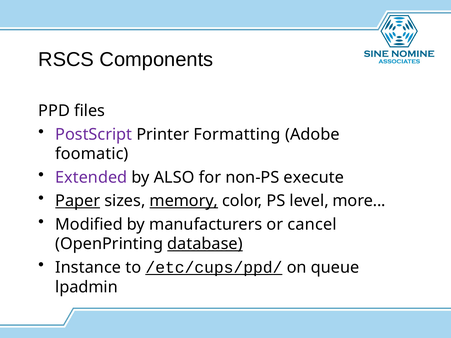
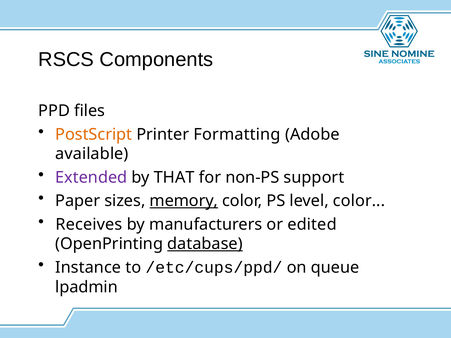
PostScript colour: purple -> orange (94, 134)
foomatic: foomatic -> available (92, 154)
ALSO: ALSO -> THAT (174, 178)
execute: execute -> support (314, 178)
Paper underline: present -> none (78, 201)
level more: more -> color (359, 201)
Modified: Modified -> Receives (89, 225)
cancel: cancel -> edited (312, 225)
/etc/cups/ppd/ underline: present -> none (214, 268)
